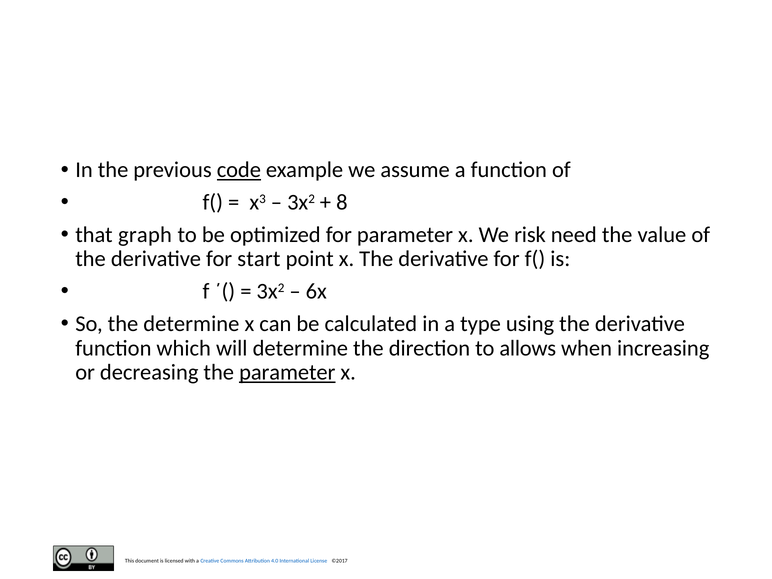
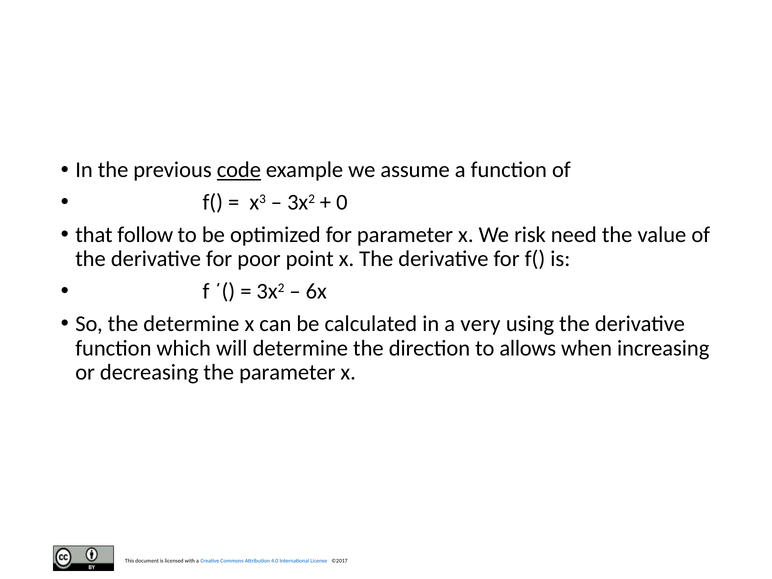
8: 8 -> 0 (342, 202)
graph: graph -> follow (145, 235)
start: start -> poor (259, 259)
type: type -> very (480, 324)
parameter underline: present -> none (287, 372)
